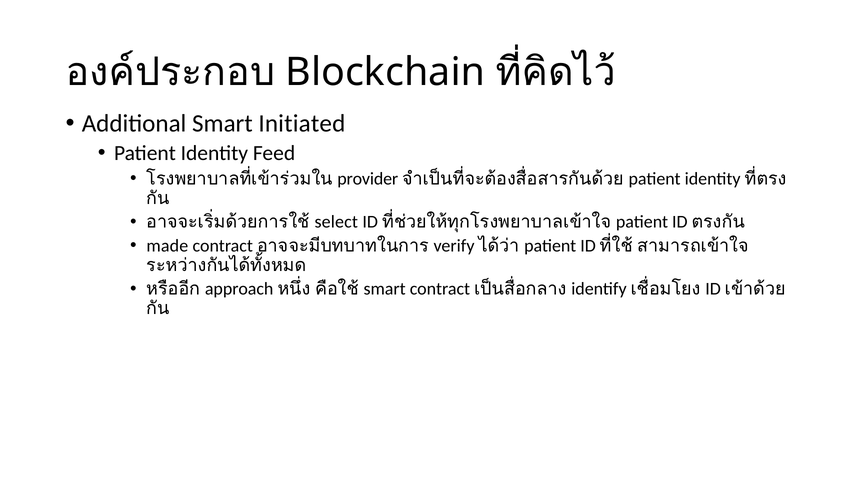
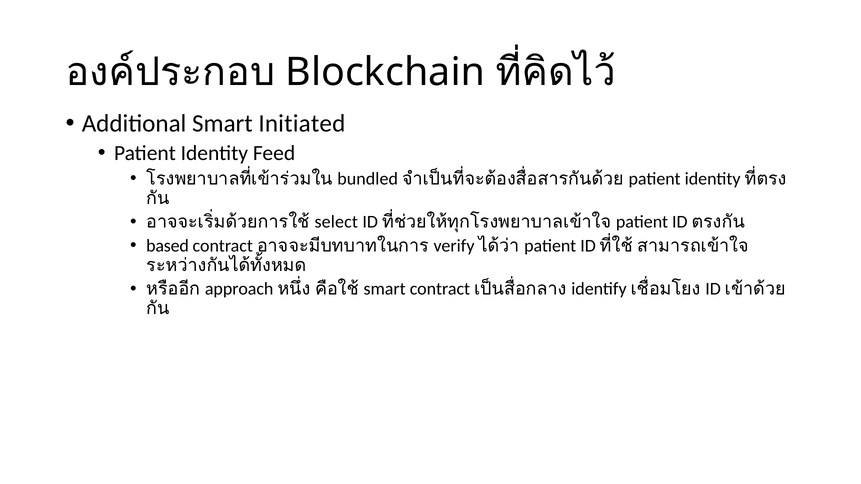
provider: provider -> bundled (368, 179)
made: made -> based (168, 246)
